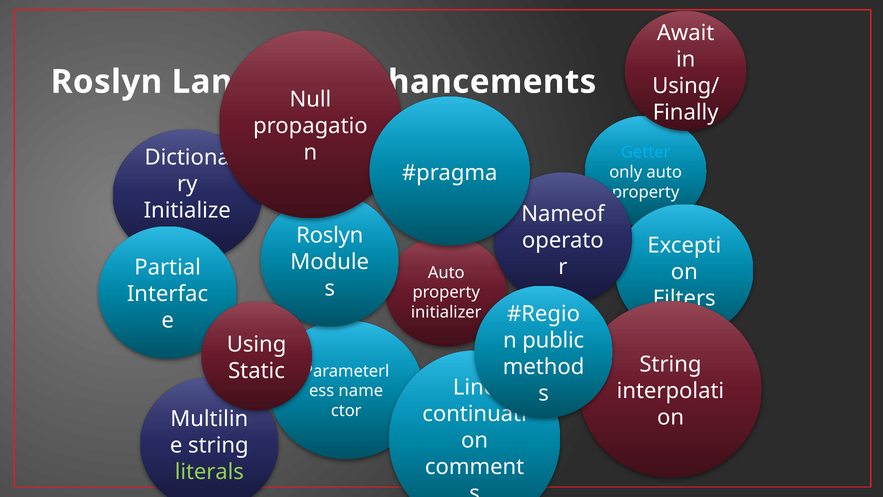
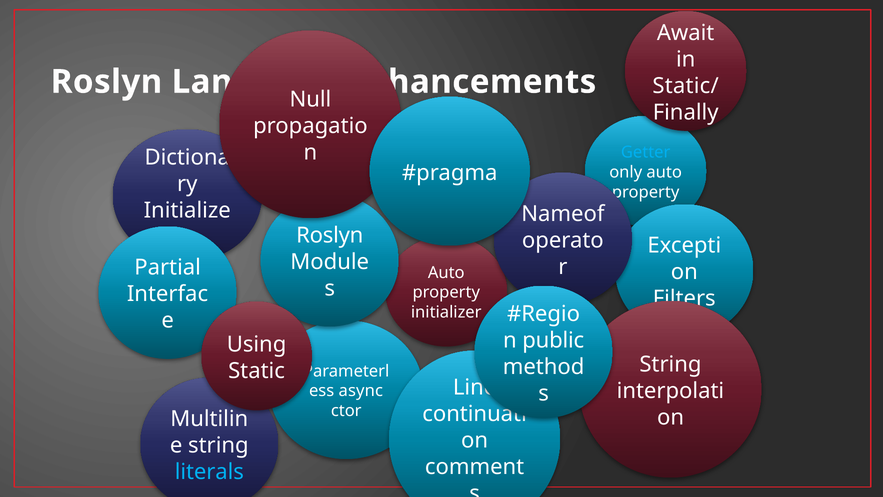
Using/: Using/ -> Static/ (686, 86)
name: name -> async (361, 391)
literals colour: light green -> light blue (209, 472)
